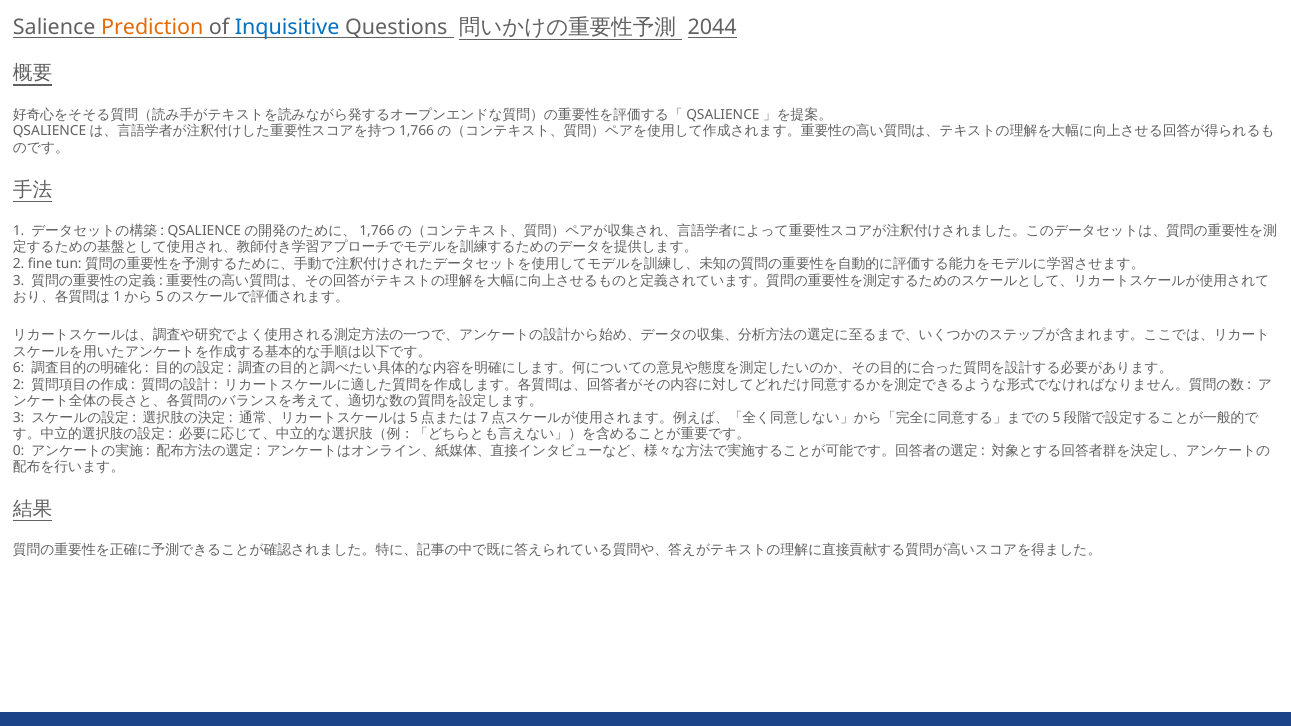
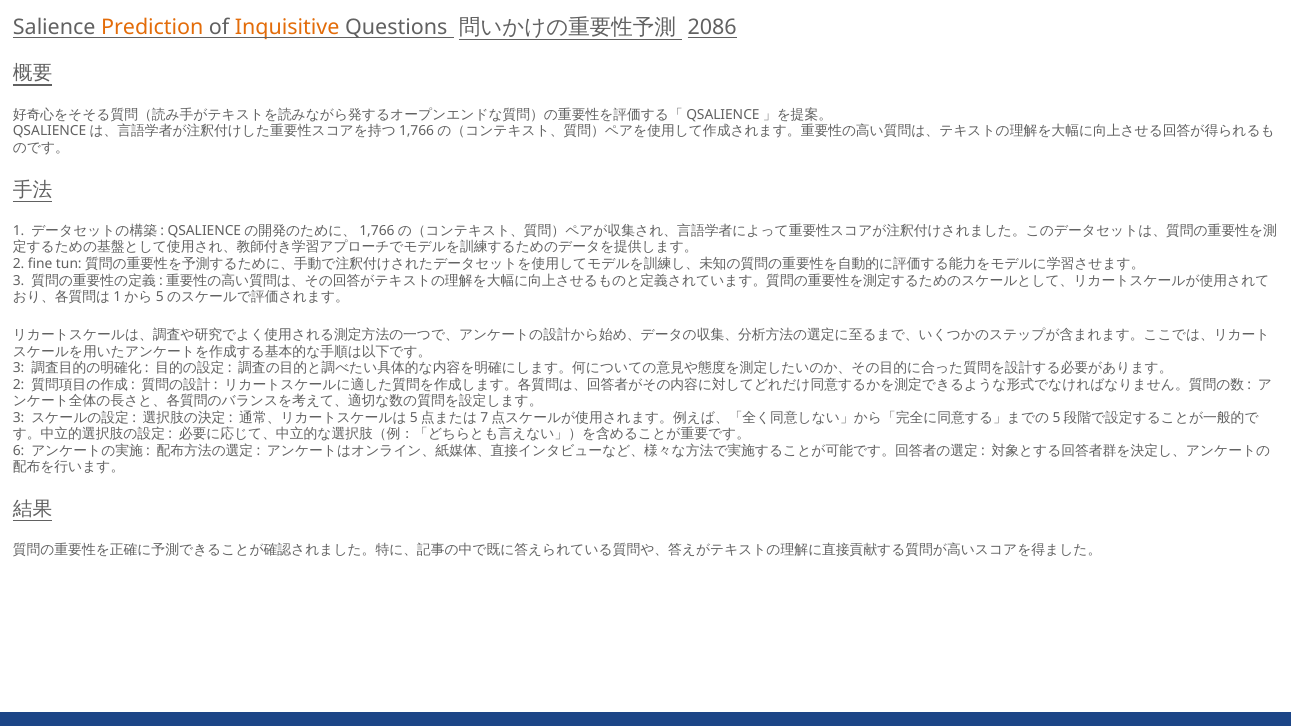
Inquisitive colour: blue -> orange (287, 27)
2044: 2044 -> 2086 (712, 27)
6: 6 -> 3 (19, 368)
0: 0 -> 6 (19, 451)
